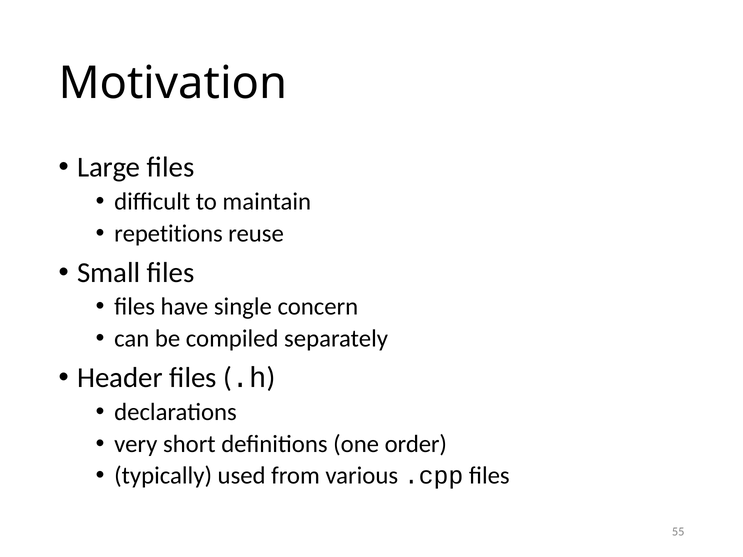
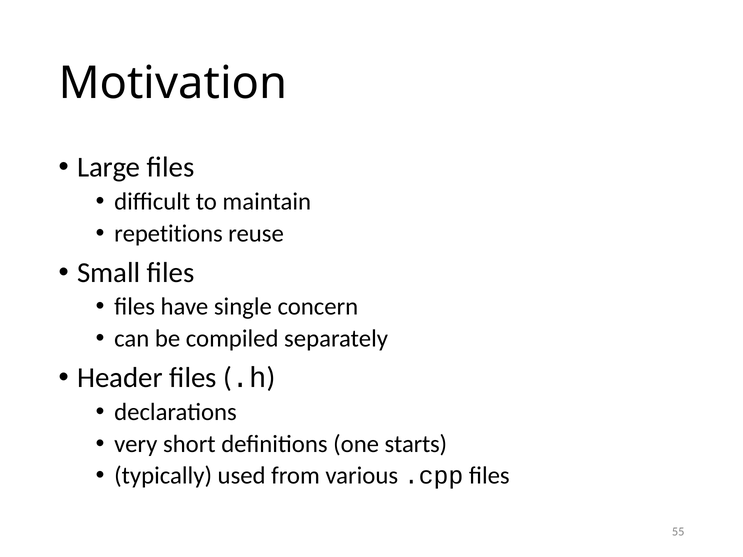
order: order -> starts (416, 444)
